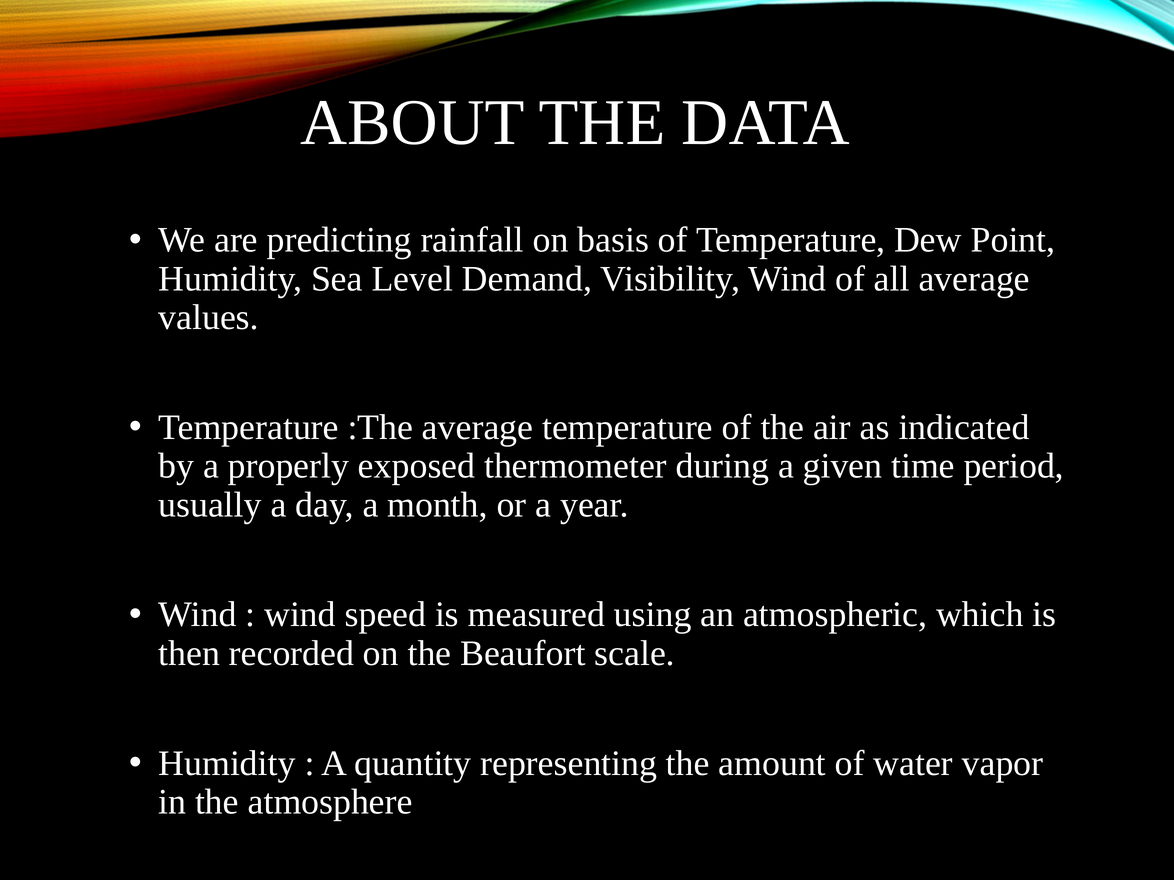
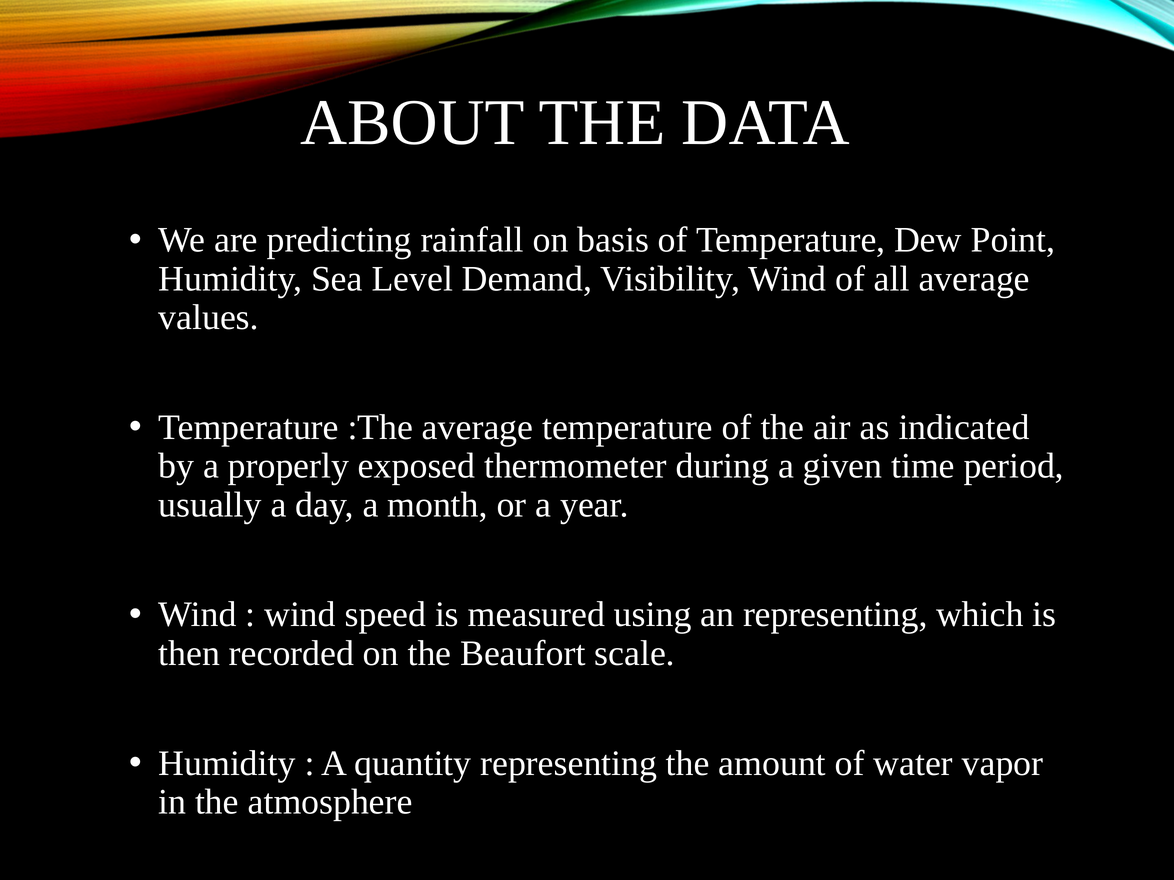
an atmospheric: atmospheric -> representing (835, 615)
